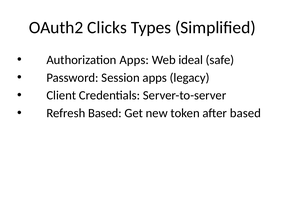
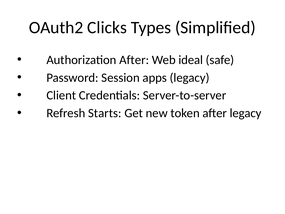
Apps: Apps -> After (134, 60)
Based: Based -> Starts (105, 113)
after based: based -> legacy (246, 113)
